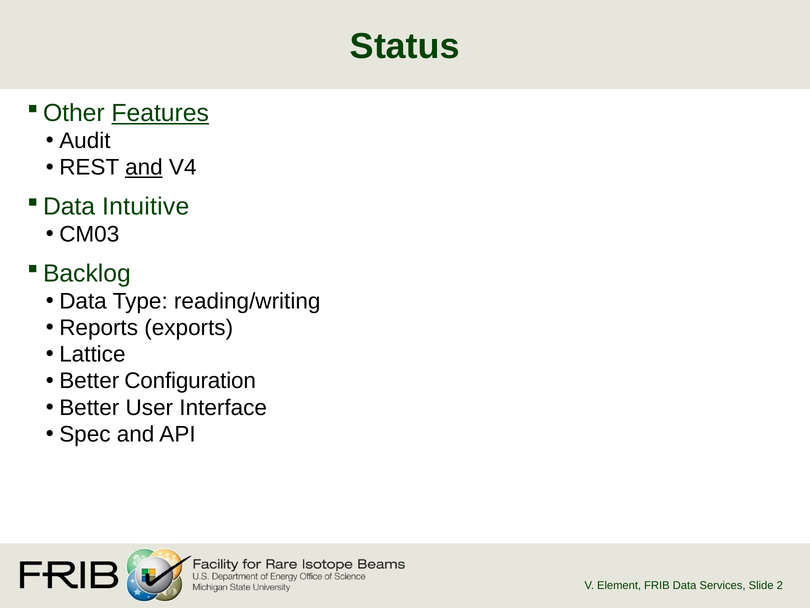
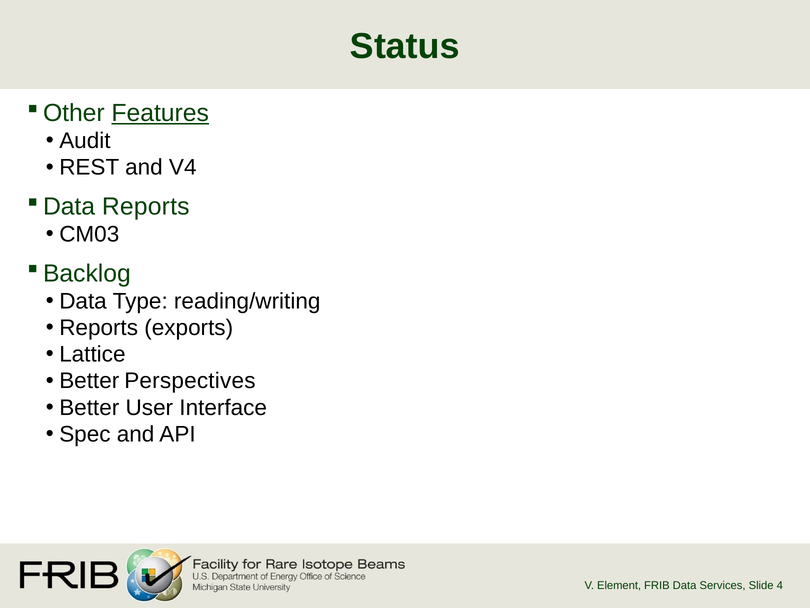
and underline: present -> none (144, 167)
Intuitive: Intuitive -> Reports (146, 206)
Configuration: Configuration -> Perspectives (190, 381)
2: 2 -> 4 (780, 585)
